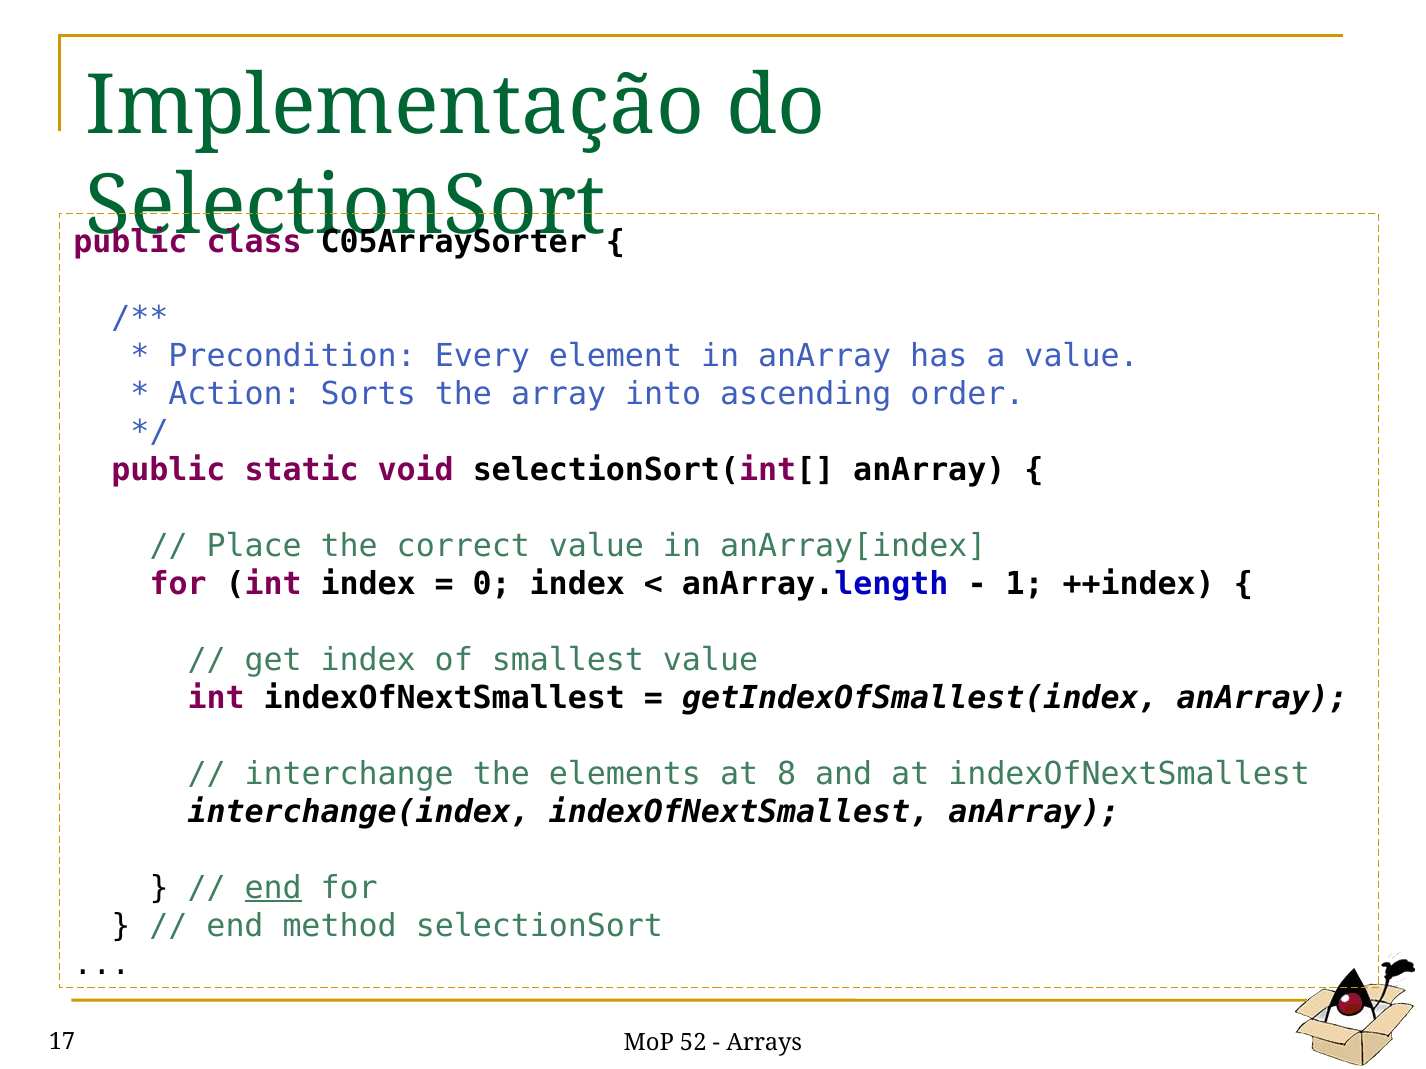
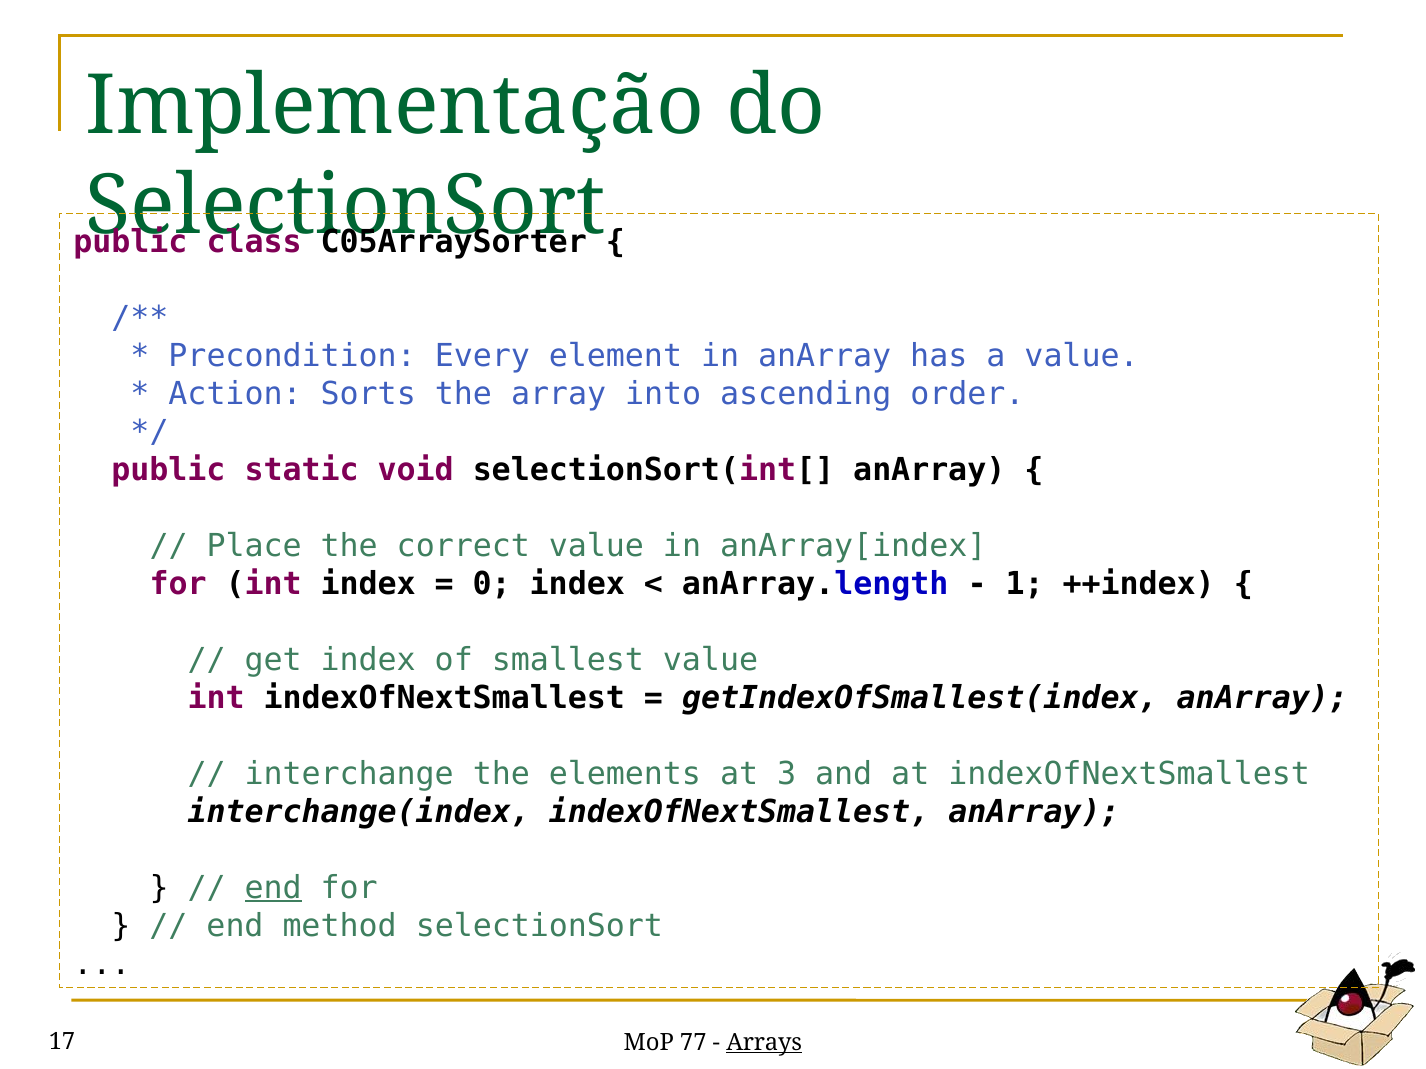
8: 8 -> 3 (787, 774)
52: 52 -> 77 (693, 1043)
Arrays underline: none -> present (764, 1043)
